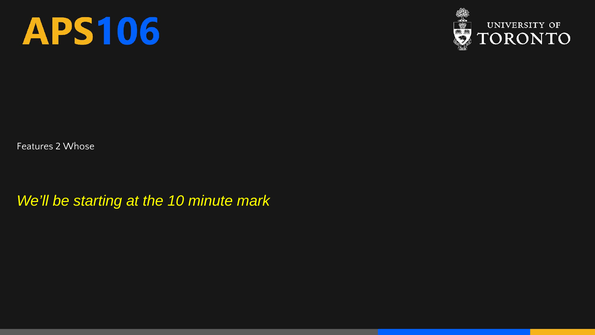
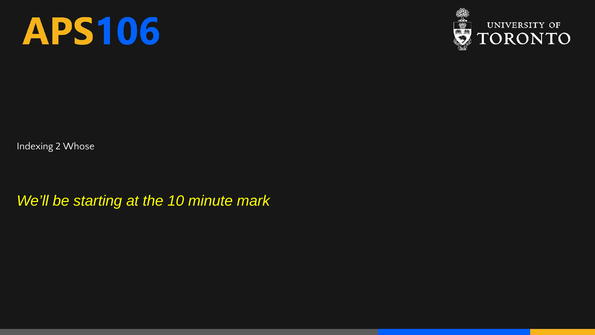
Features: Features -> Indexing (35, 146)
